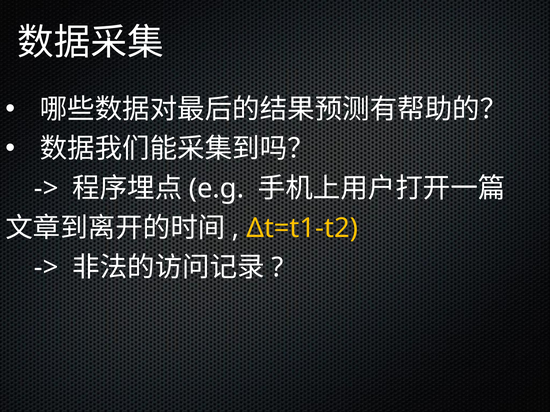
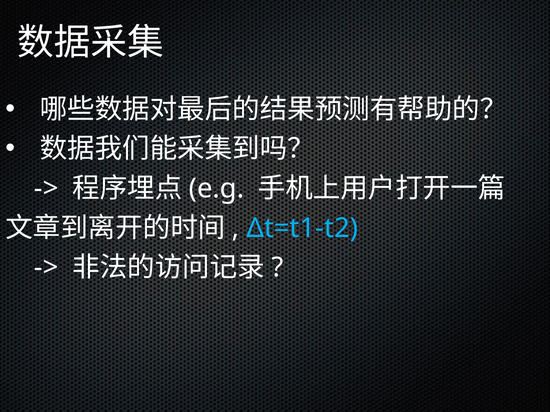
Δt=t1-t2 colour: yellow -> light blue (302, 228)
